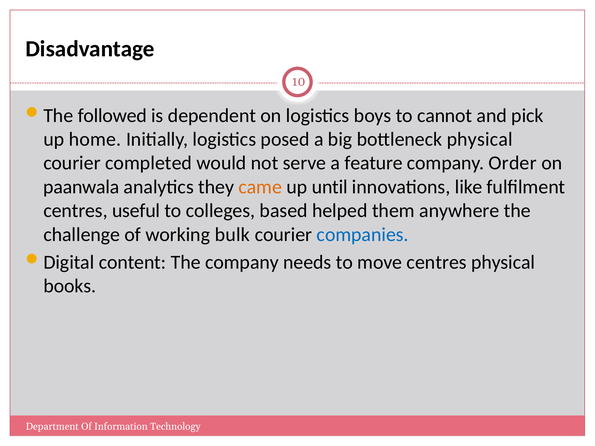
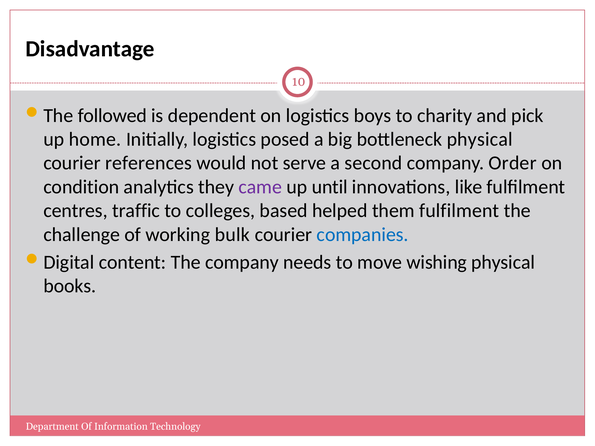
cannot: cannot -> charity (445, 116)
completed: completed -> references (149, 163)
feature: feature -> second (373, 163)
paanwala: paanwala -> condition (81, 187)
came colour: orange -> purple (260, 187)
useful: useful -> traffic (136, 211)
them anywhere: anywhere -> fulfilment (459, 211)
move centres: centres -> wishing (437, 262)
